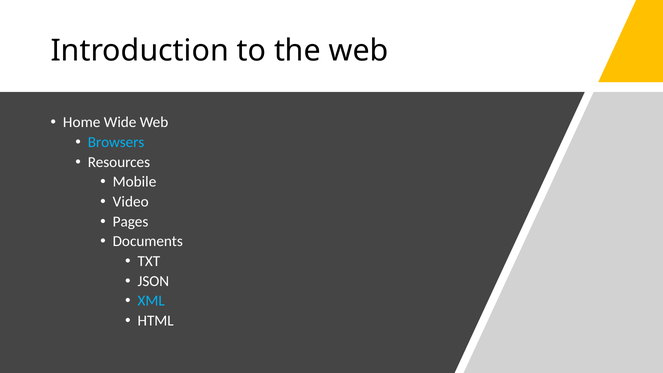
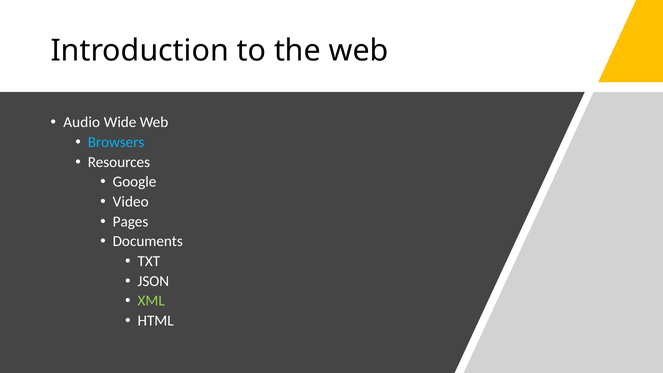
Home: Home -> Audio (82, 122)
Mobile: Mobile -> Google (135, 182)
XML colour: light blue -> light green (151, 301)
